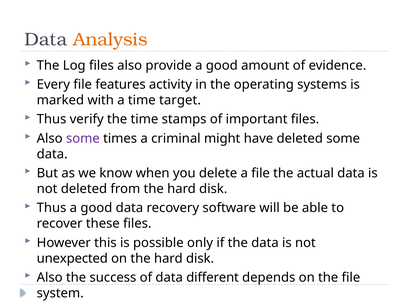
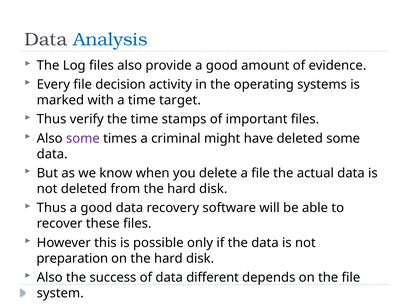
Analysis colour: orange -> blue (110, 39)
features: features -> decision (121, 84)
unexpected: unexpected -> preparation (72, 258)
